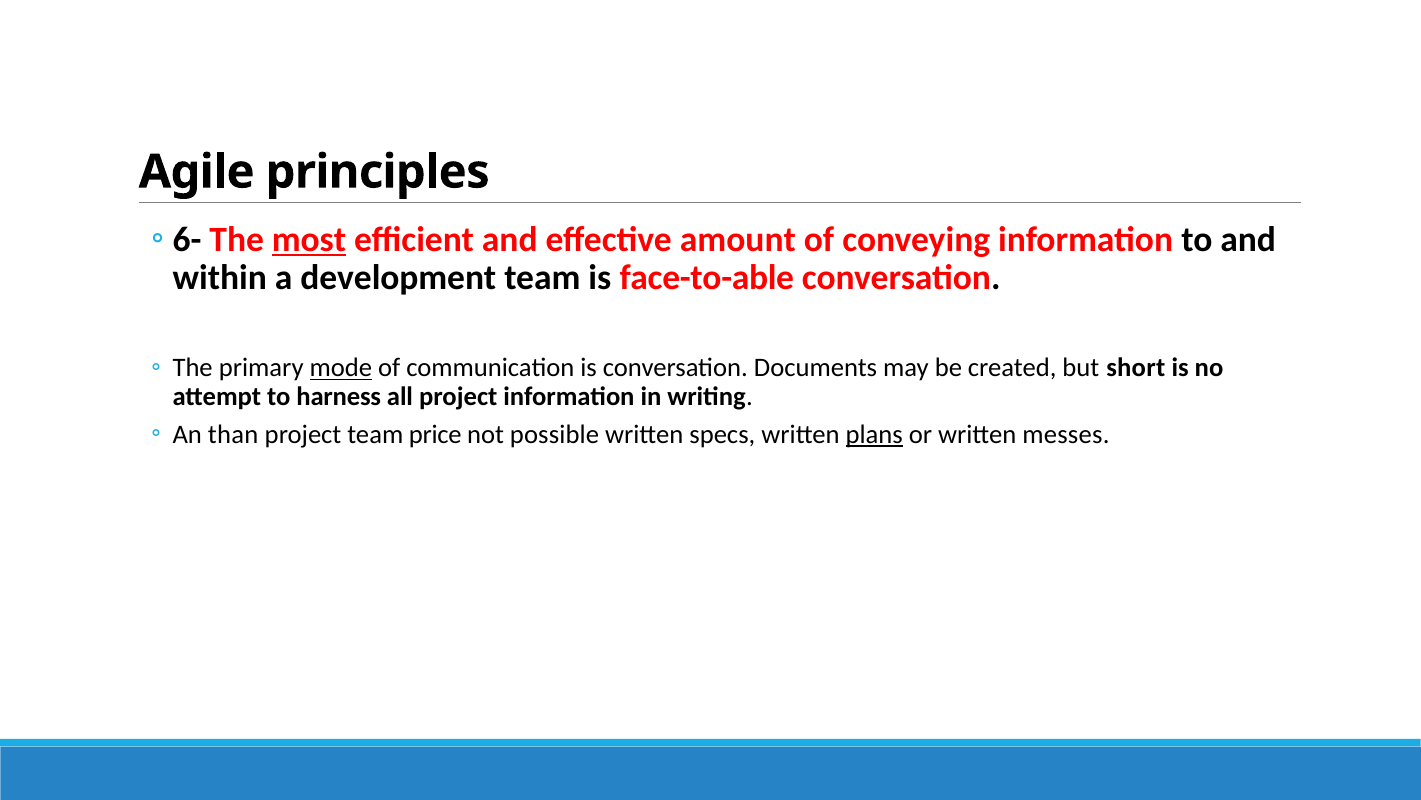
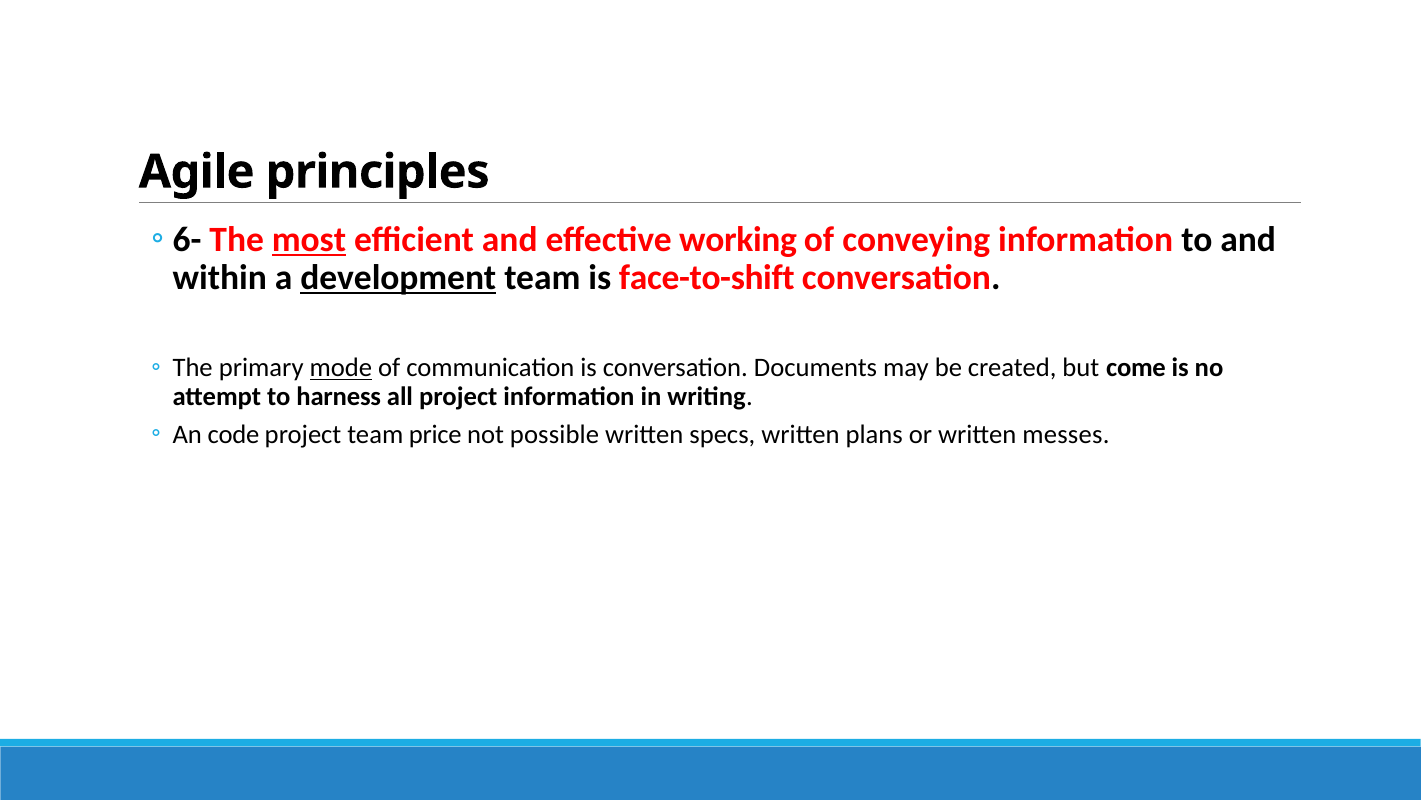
amount: amount -> working (738, 239)
development underline: none -> present (398, 278)
face-to-able: face-to-able -> face-to-shift (707, 278)
short: short -> come (1136, 368)
than: than -> code (233, 434)
plans underline: present -> none (874, 434)
